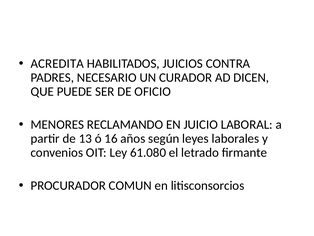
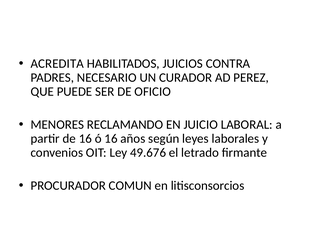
DICEN: DICEN -> PEREZ (251, 77)
de 13: 13 -> 16 (85, 138)
61.080: 61.080 -> 49.676 (148, 152)
